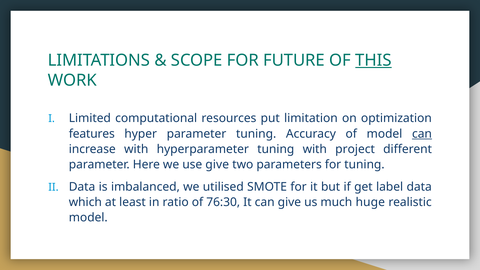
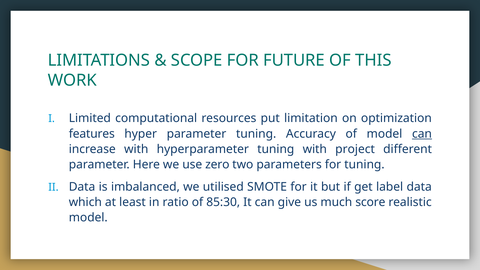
THIS underline: present -> none (373, 60)
use give: give -> zero (217, 165)
76:30: 76:30 -> 85:30 (223, 202)
huge: huge -> score (370, 202)
